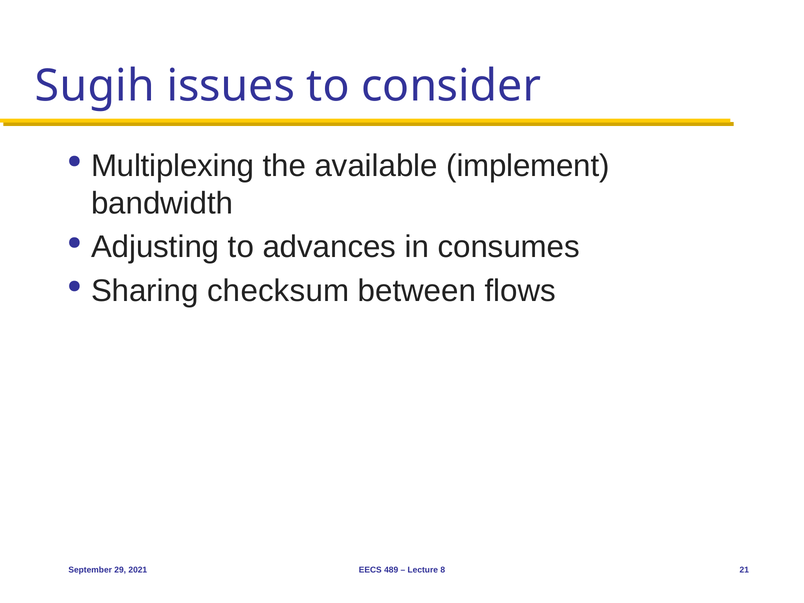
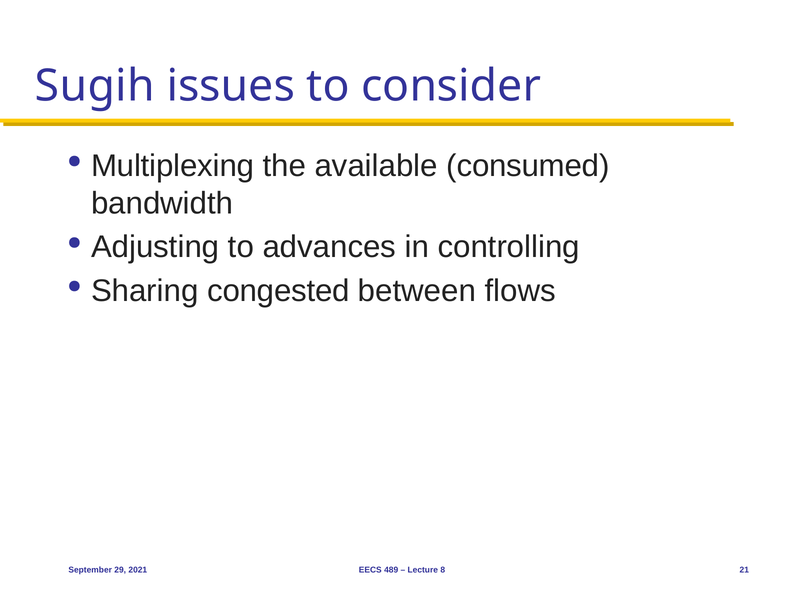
implement: implement -> consumed (528, 166)
consumes: consumes -> controlling (509, 247)
checksum: checksum -> congested (278, 291)
